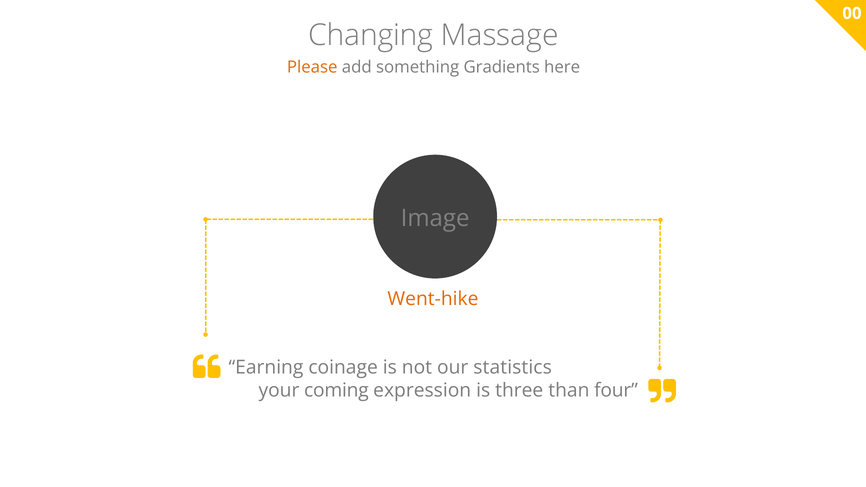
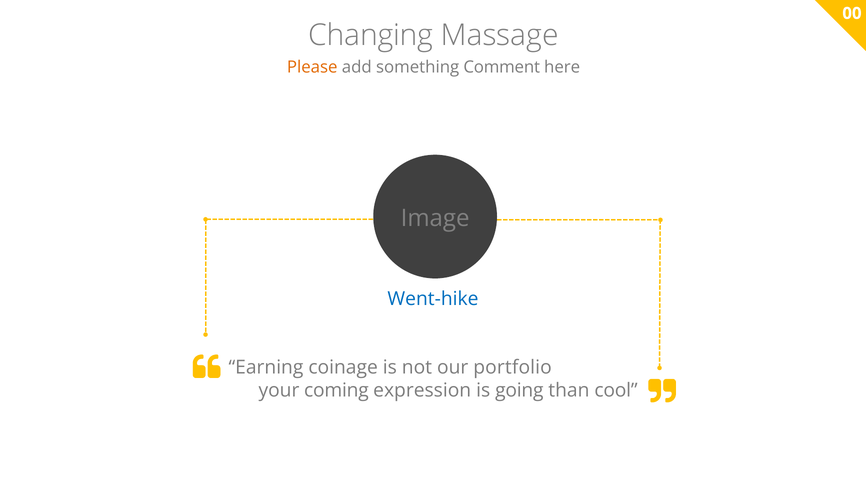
Gradients: Gradients -> Comment (502, 67)
Went-hike colour: orange -> blue (433, 299)
statistics: statistics -> portfolio (513, 368)
three: three -> going (519, 391)
four: four -> cool (616, 391)
